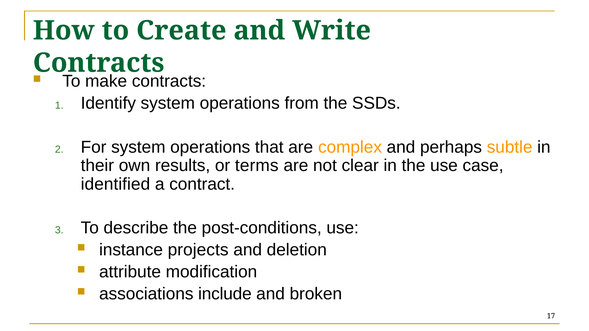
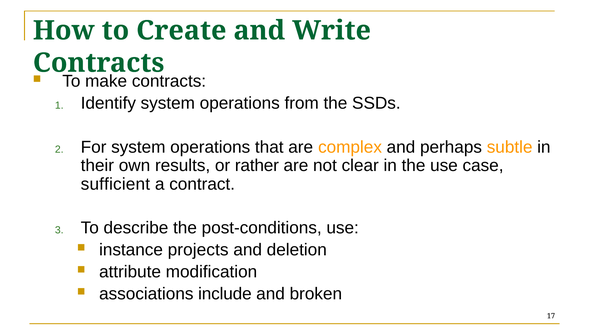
terms: terms -> rather (257, 166)
identified: identified -> sufficient (115, 184)
